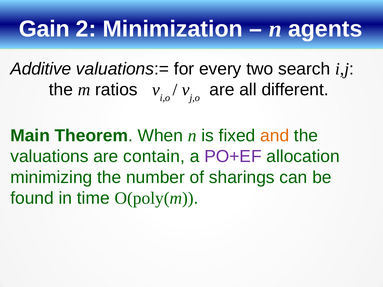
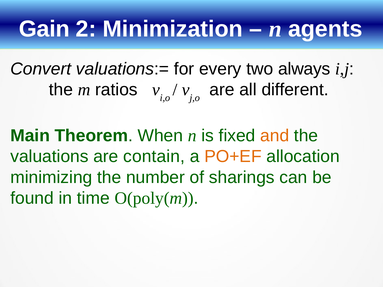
Additive: Additive -> Convert (41, 69)
search: search -> always (304, 69)
PO+EF colour: purple -> orange (233, 157)
